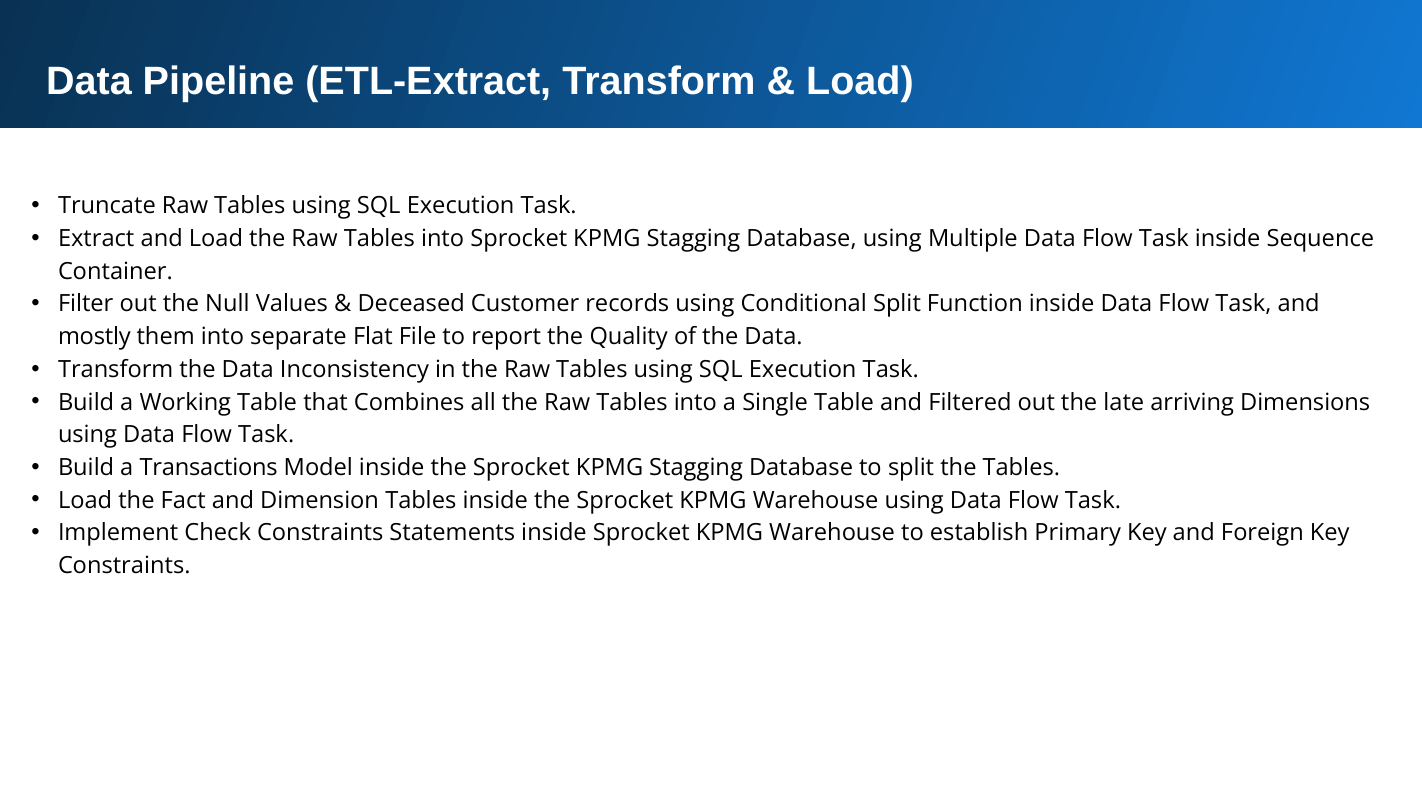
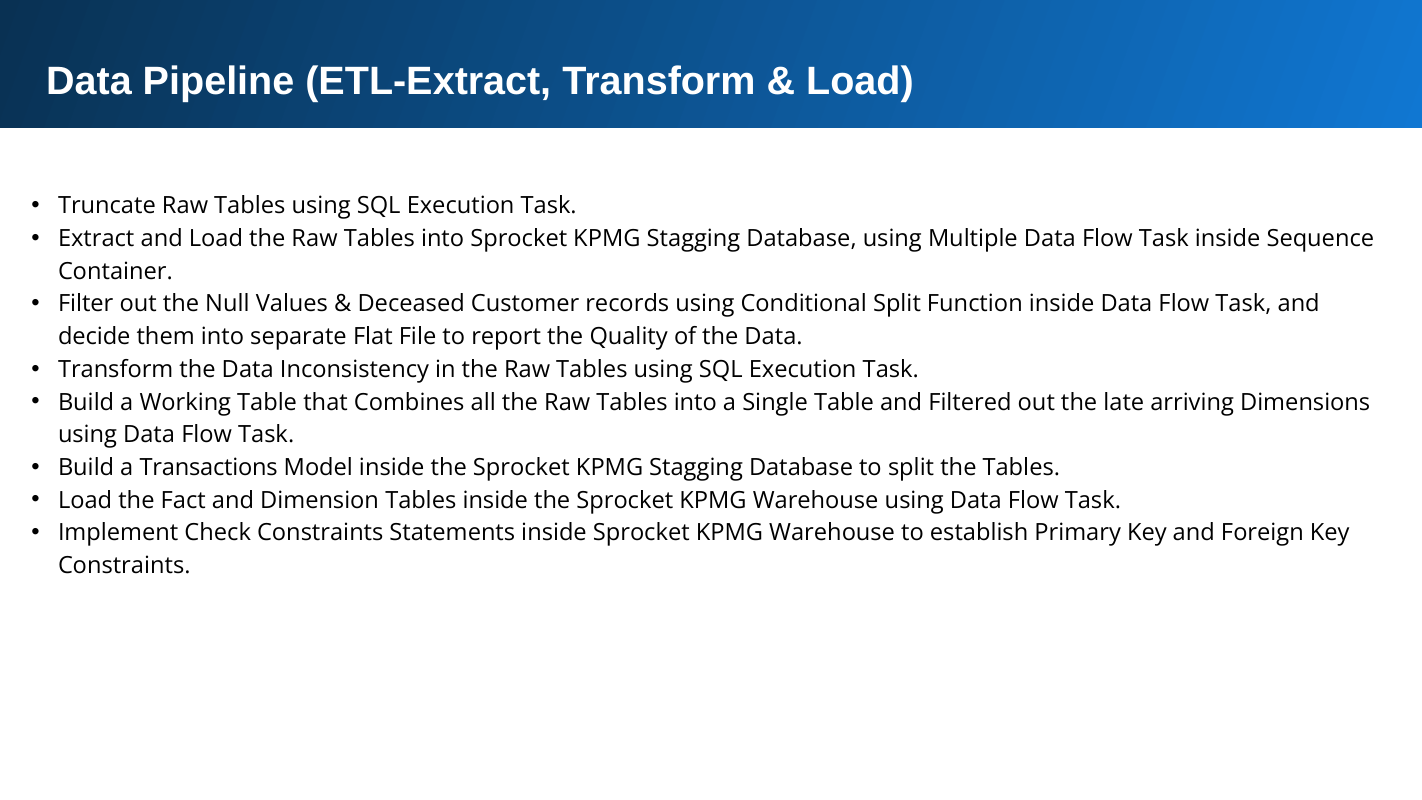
mostly: mostly -> decide (94, 337)
